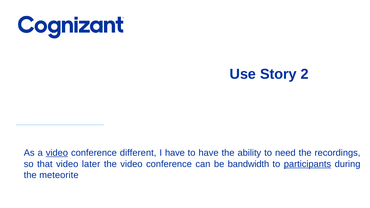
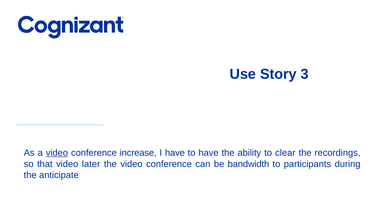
2: 2 -> 3 (305, 74)
different: different -> increase (138, 153)
need: need -> clear (285, 153)
participants underline: present -> none (307, 164)
meteorite: meteorite -> anticipate (59, 175)
